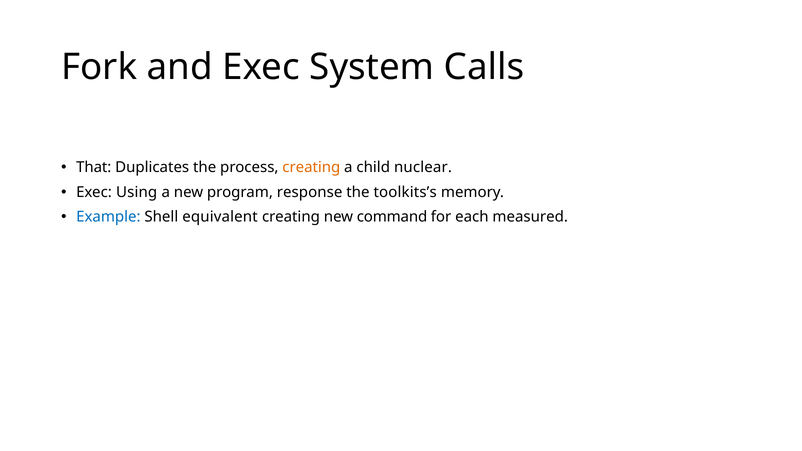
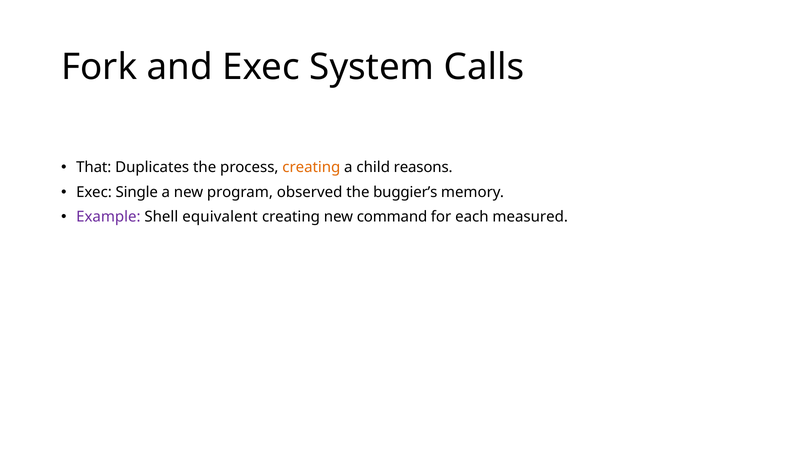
nuclear: nuclear -> reasons (423, 168)
Using: Using -> Single (137, 192)
response: response -> observed (310, 192)
toolkits’s: toolkits’s -> buggier’s (405, 192)
Example colour: blue -> purple (108, 217)
